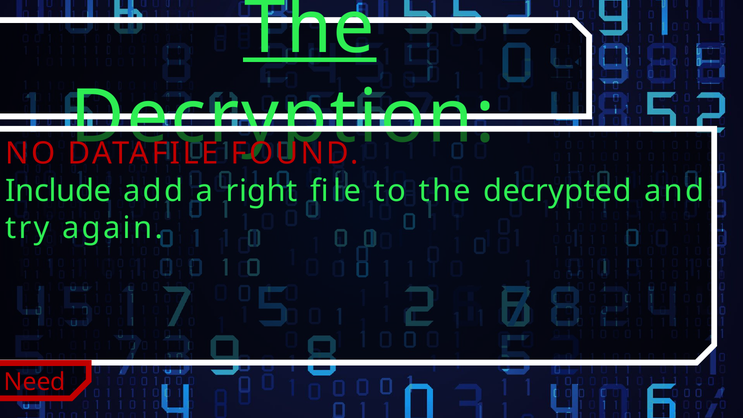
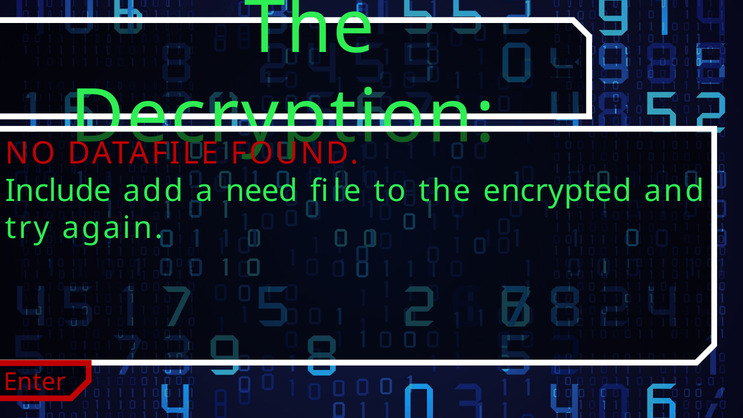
The underline: present -> none (309, 28)
right: right -> need (262, 191)
decrypted: decrypted -> encrypted (558, 191)
Need: Need -> Enter (35, 382)
